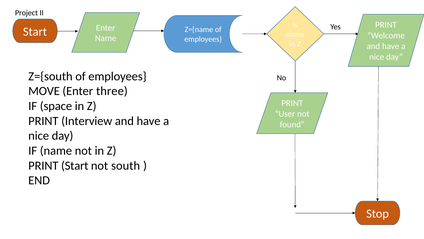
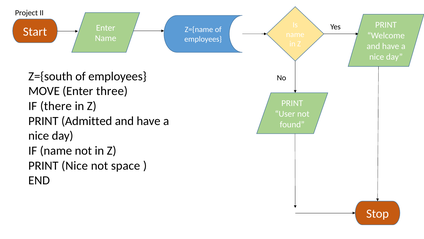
space: space -> there (56, 106)
Interview: Interview -> Admitted (87, 121)
PRINT Start: Start -> Nice (75, 165)
south: south -> space (126, 165)
